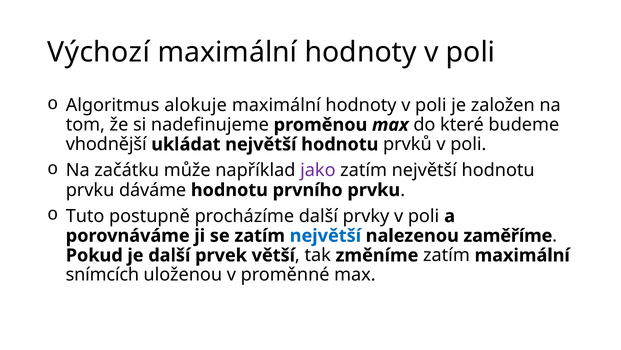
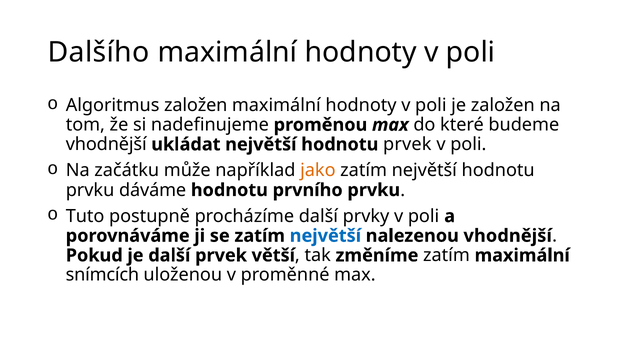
Výchozí: Výchozí -> Dalšího (99, 52)
Algoritmus alokuje: alokuje -> založen (196, 105)
hodnotu prvků: prvků -> prvek (407, 144)
jako colour: purple -> orange (318, 170)
nalezenou zaměříme: zaměříme -> vhodnější (508, 235)
